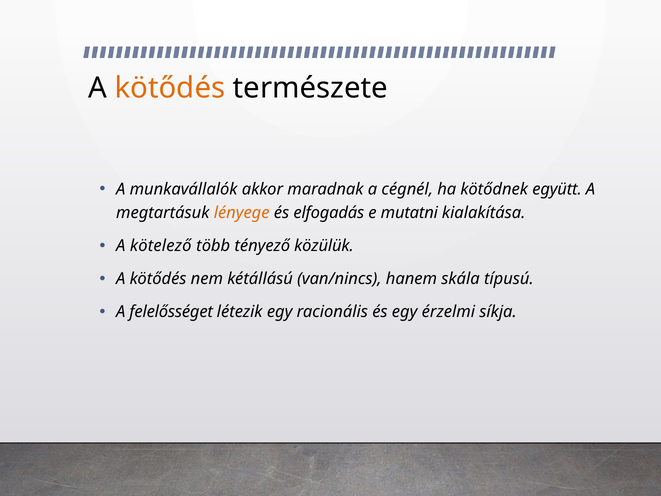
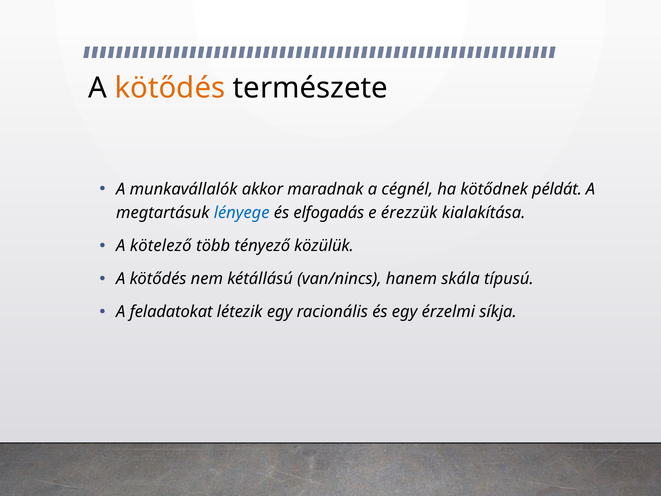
együtt: együtt -> példát (557, 189)
lényege colour: orange -> blue (242, 213)
mutatni: mutatni -> érezzük (409, 213)
felelősséget: felelősséget -> feladatokat (171, 312)
